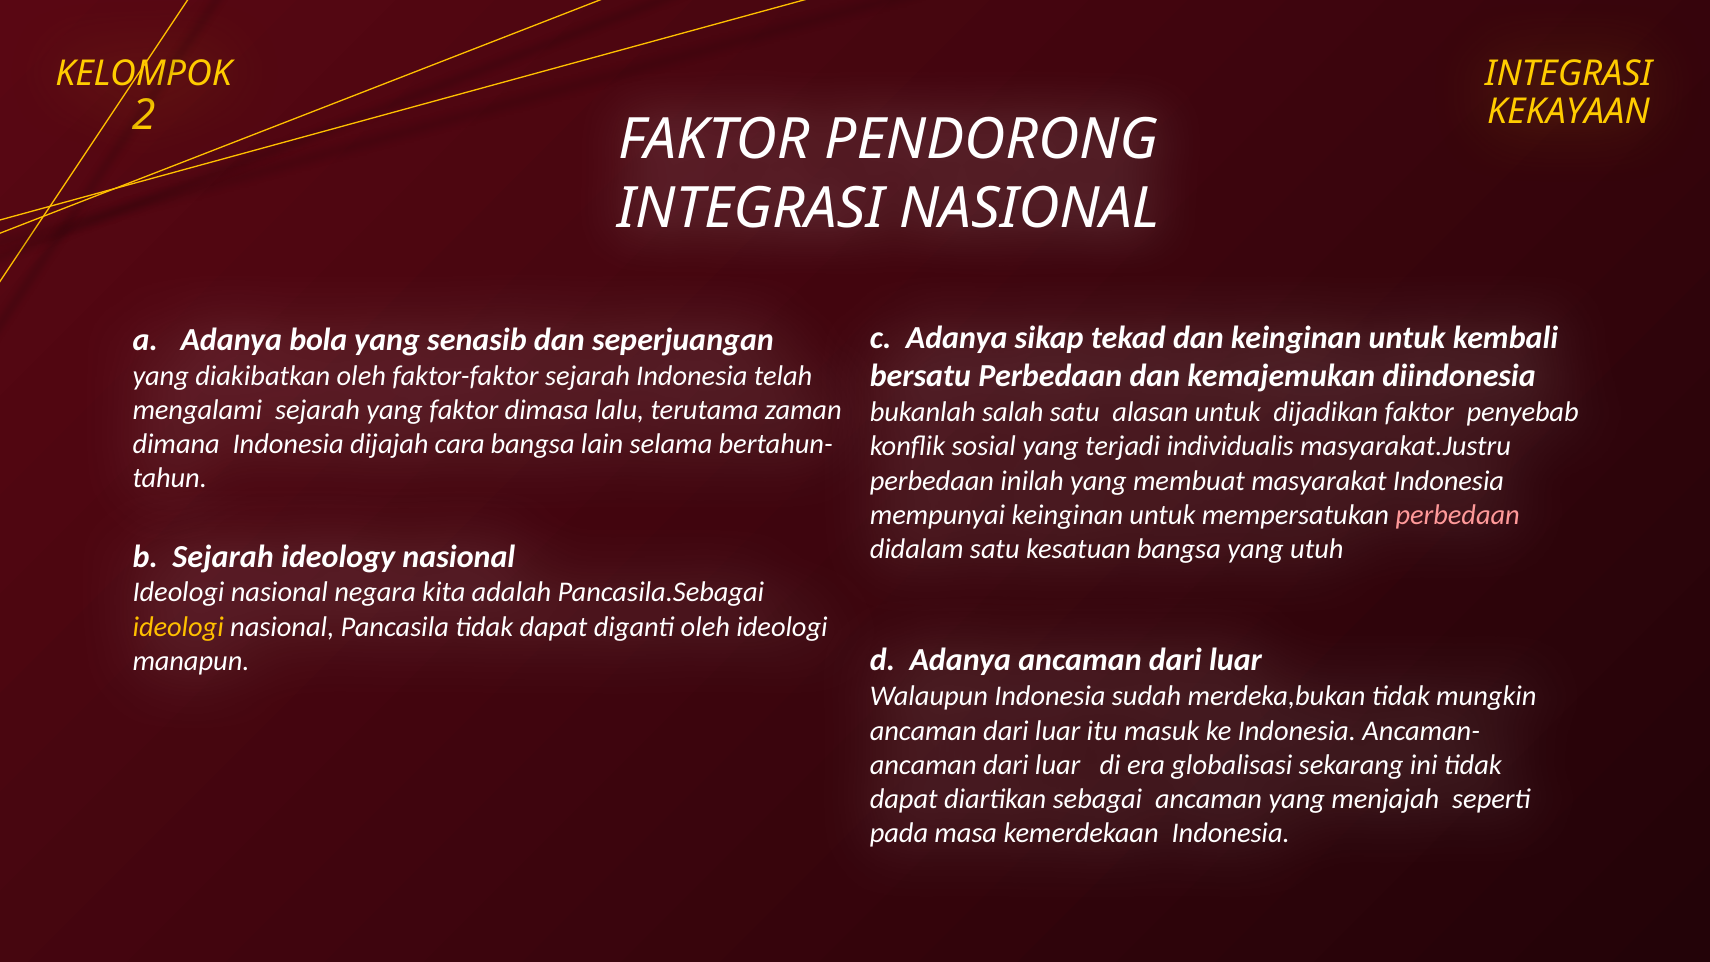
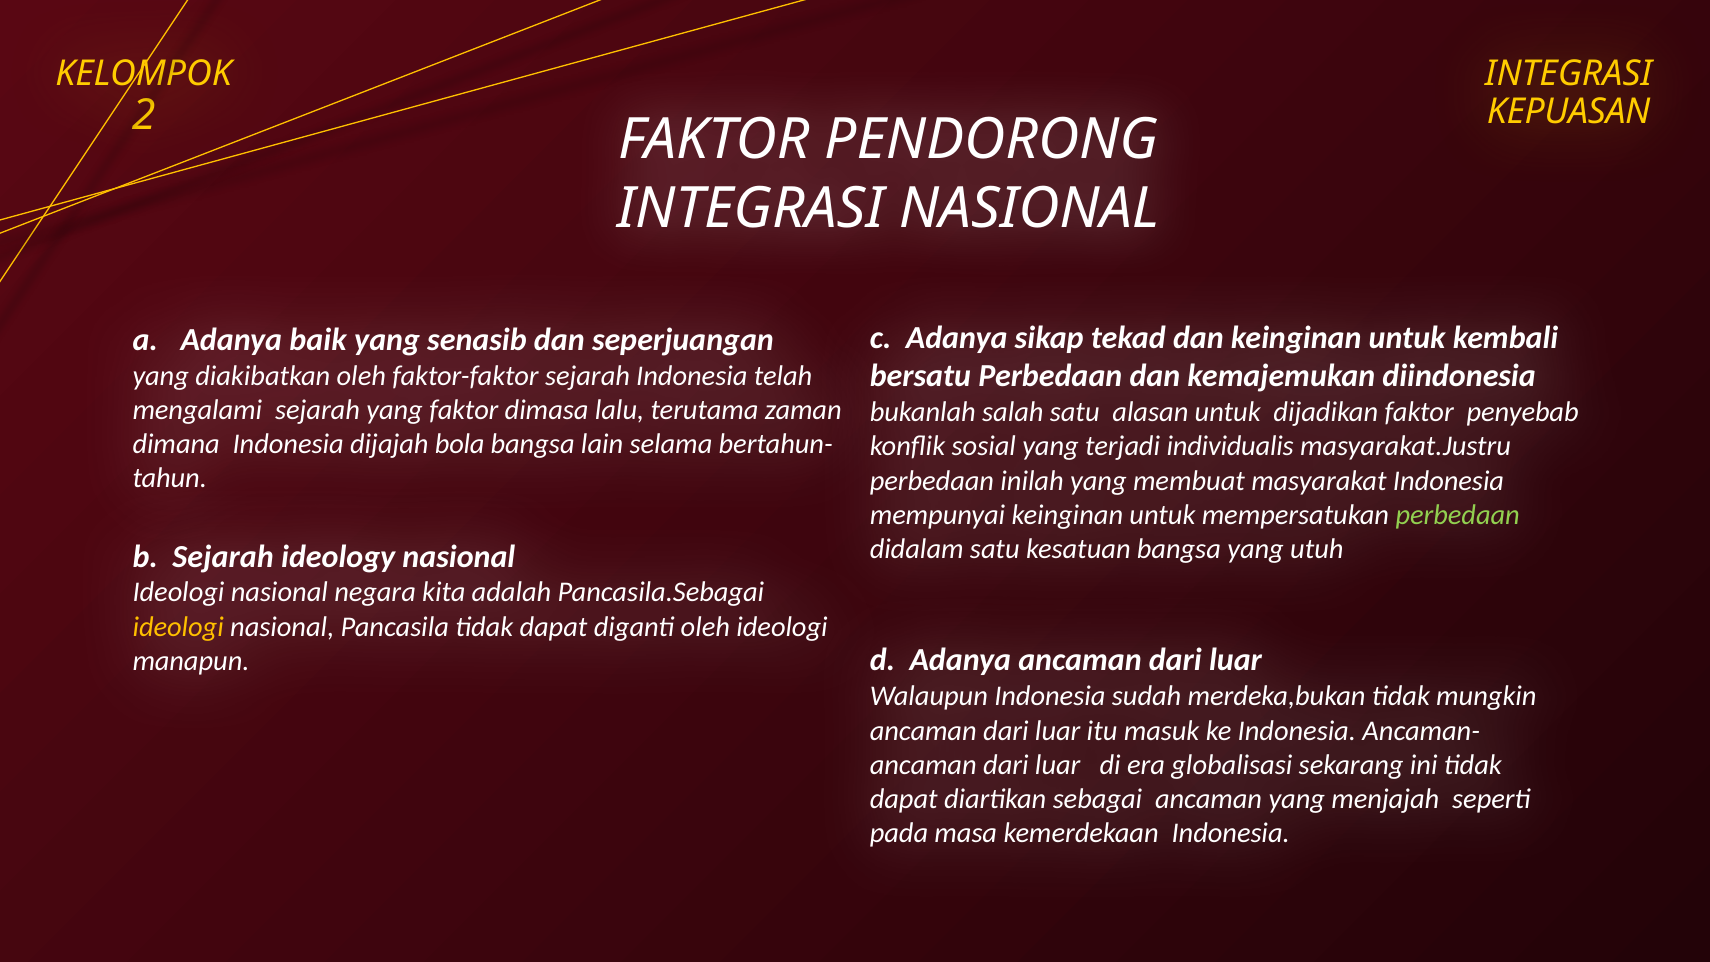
KEKAYAAN: KEKAYAAN -> KEPUASAN (1569, 112)
bola: bola -> baik (318, 339)
cara: cara -> bola (460, 444)
perbedaan colour: pink -> light green (1458, 515)
